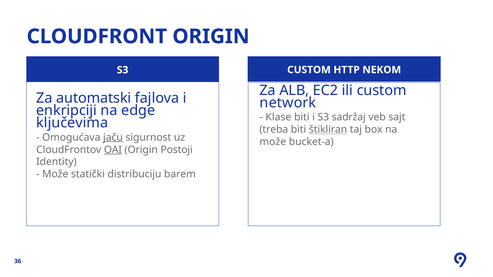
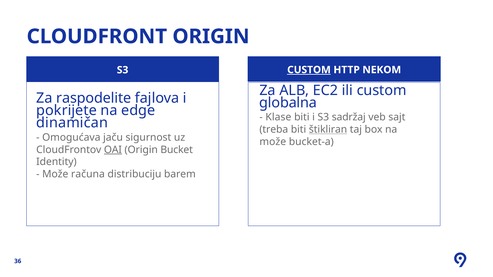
CUSTOM underline: none -> present (309, 70)
automatski: automatski -> raspodelite (94, 98)
network: network -> globalna (288, 103)
enkripciji: enkripciji -> pokrijete (67, 111)
ključevima: ključevima -> dinamičan (72, 123)
jaču underline: present -> none (113, 137)
Postoji: Postoji -> Bucket (177, 150)
statički: statički -> računa (88, 174)
